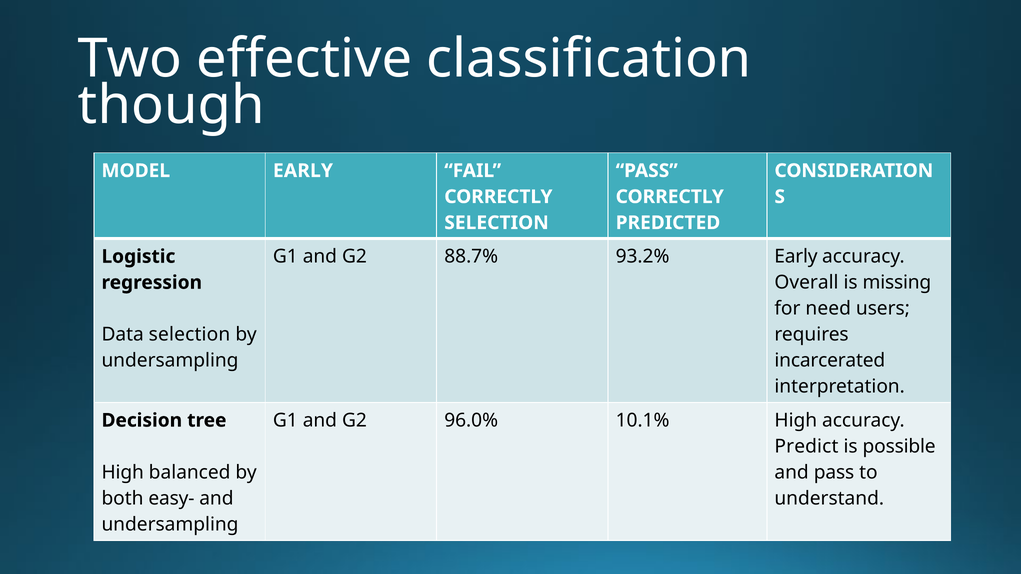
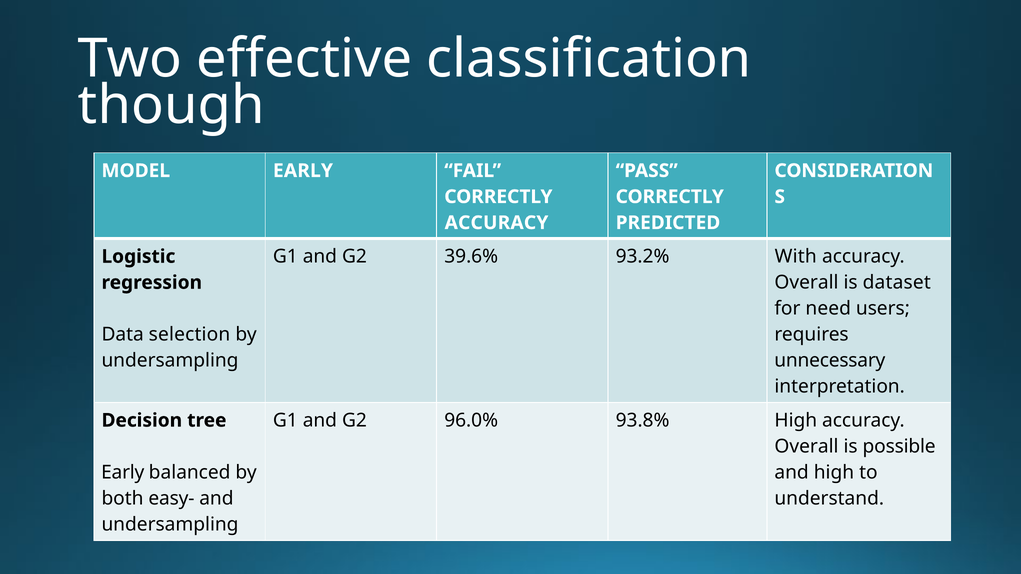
SELECTION: SELECTION -> ACCURACY (496, 223)
88.7%: 88.7% -> 39.6% (471, 257)
93.2% Early: Early -> With (796, 257)
missing: missing -> dataset (897, 283)
incarcerated: incarcerated -> unnecessary (830, 361)
10.1%: 10.1% -> 93.8% (643, 421)
Predict: Predict -> Overall (807, 447)
High: High -> Early (123, 473)
and pass: pass -> high (834, 473)
